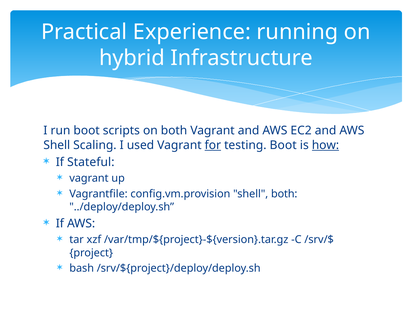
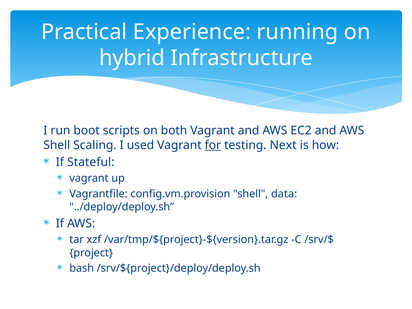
testing Boot: Boot -> Next (283, 145)
how underline: present -> none (325, 145)
shell both: both -> data (284, 194)
